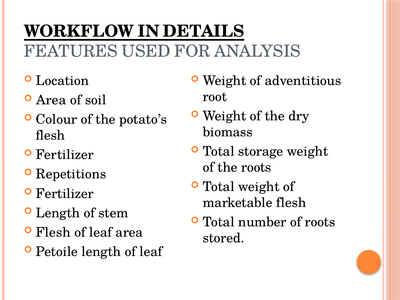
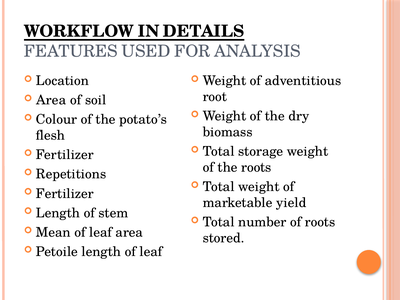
marketable flesh: flesh -> yield (291, 203)
Flesh: Flesh -> Mean (53, 232)
